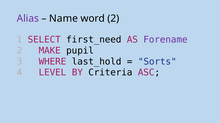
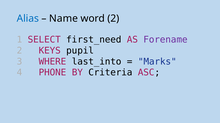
Alias colour: purple -> blue (28, 18)
MAKE: MAKE -> KEYS (50, 51)
last_hold: last_hold -> last_into (97, 62)
Sorts: Sorts -> Marks (157, 62)
LEVEL: LEVEL -> PHONE (53, 73)
